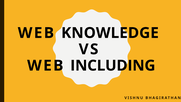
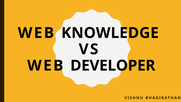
INCLUDING: INCLUDING -> DEVELOPER (113, 65)
